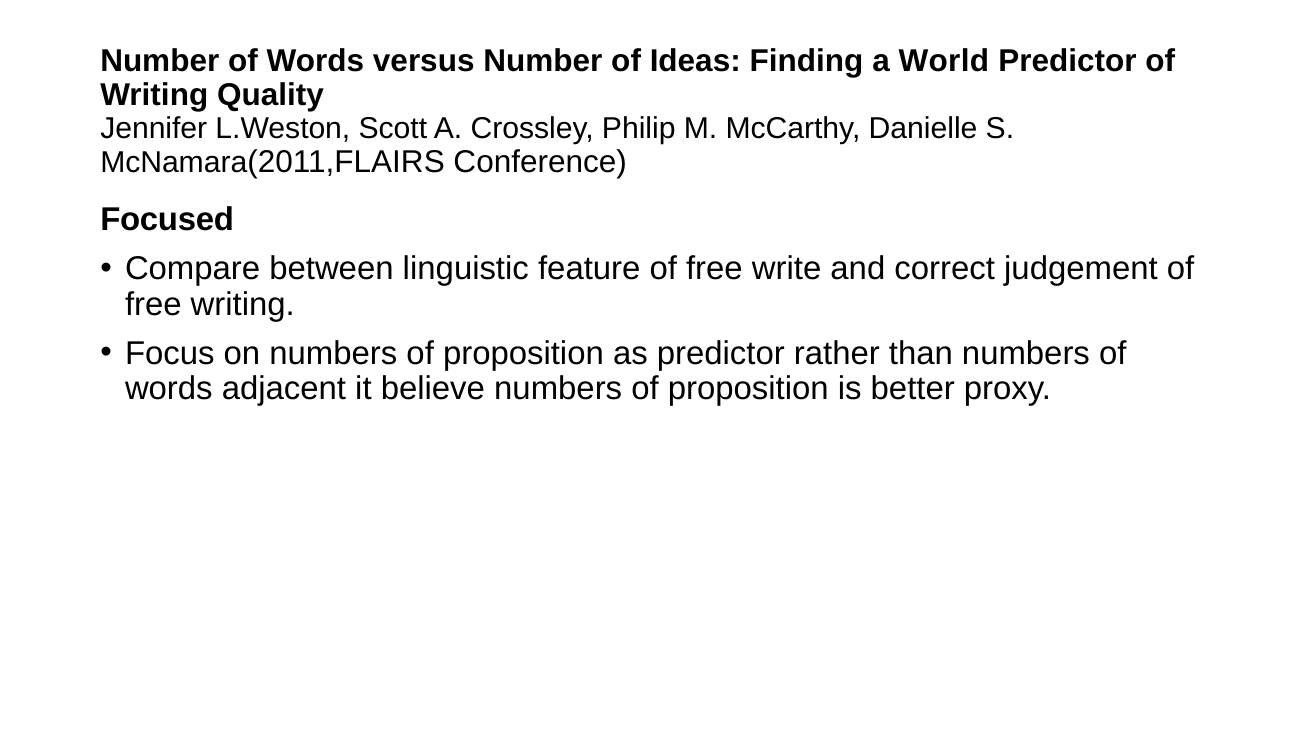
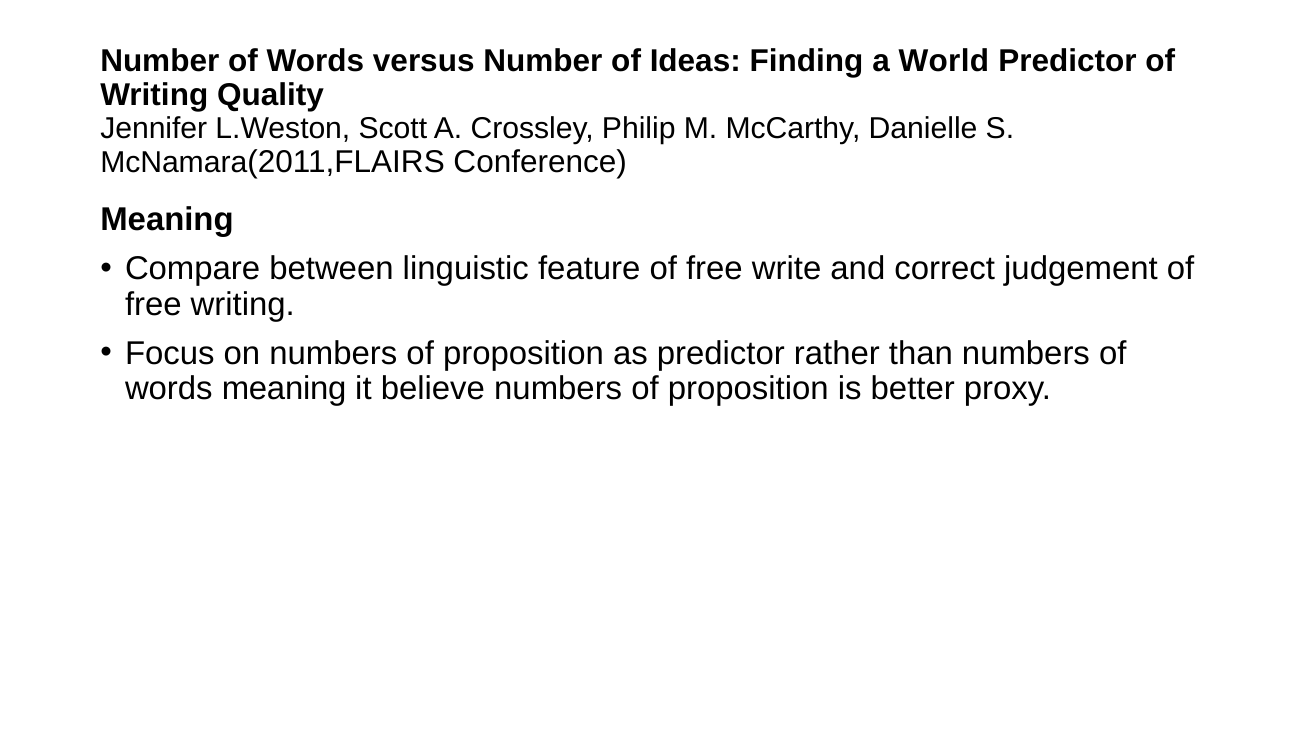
Focused: Focused -> Meaning (167, 220)
words adjacent: adjacent -> meaning (284, 389)
